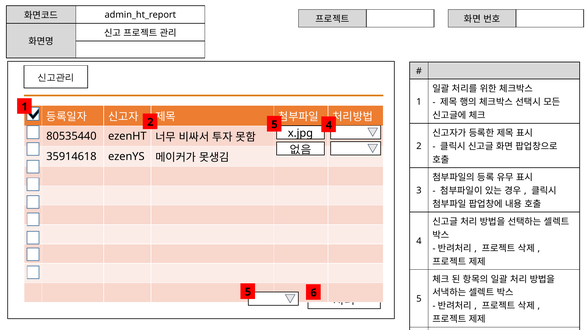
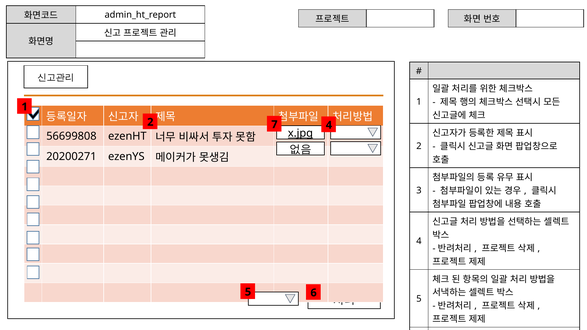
2 5: 5 -> 7 (274, 125)
x.jpg underline: none -> present (300, 133)
80535440: 80535440 -> 56699808 (71, 136)
35914618: 35914618 -> 20200271 (71, 157)
